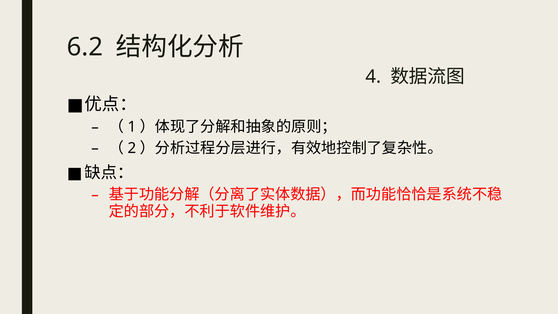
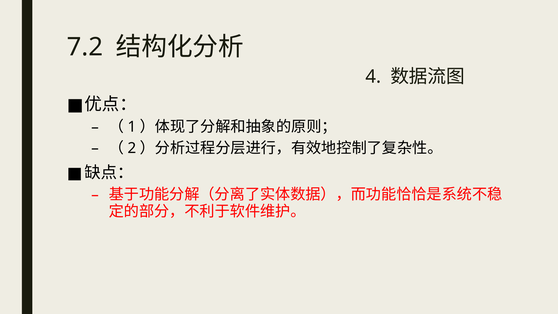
6.2: 6.2 -> 7.2 (85, 47)
